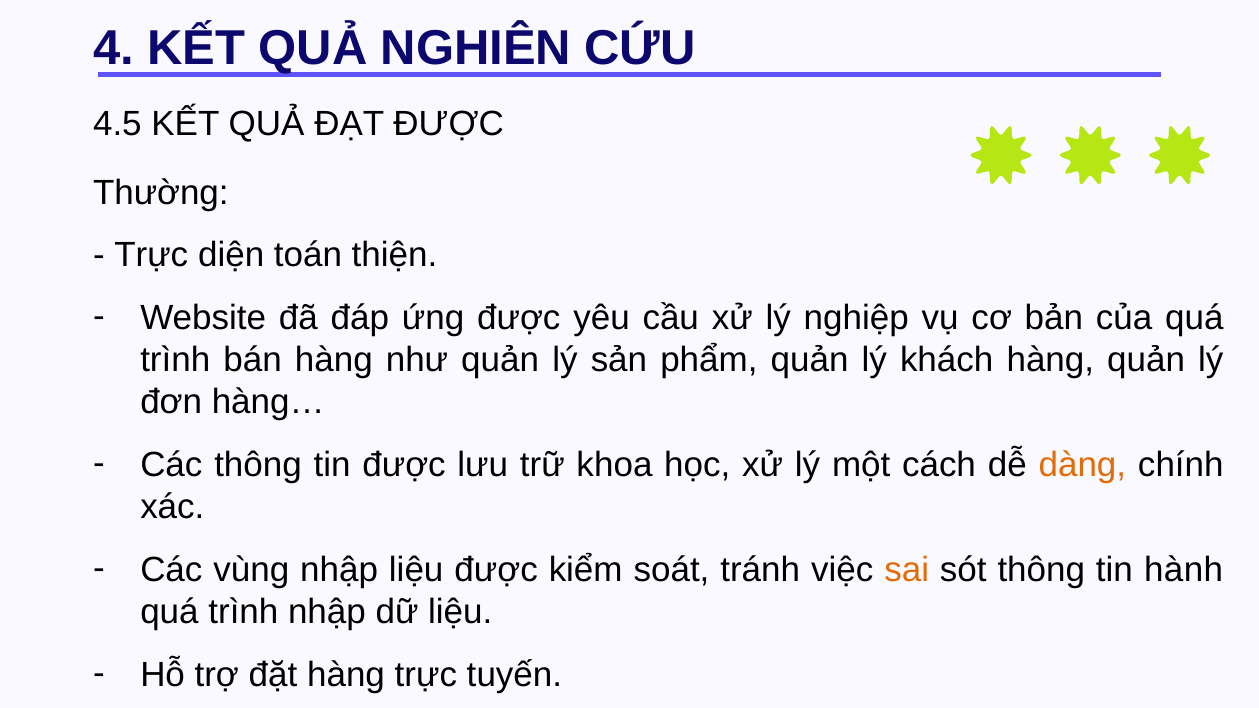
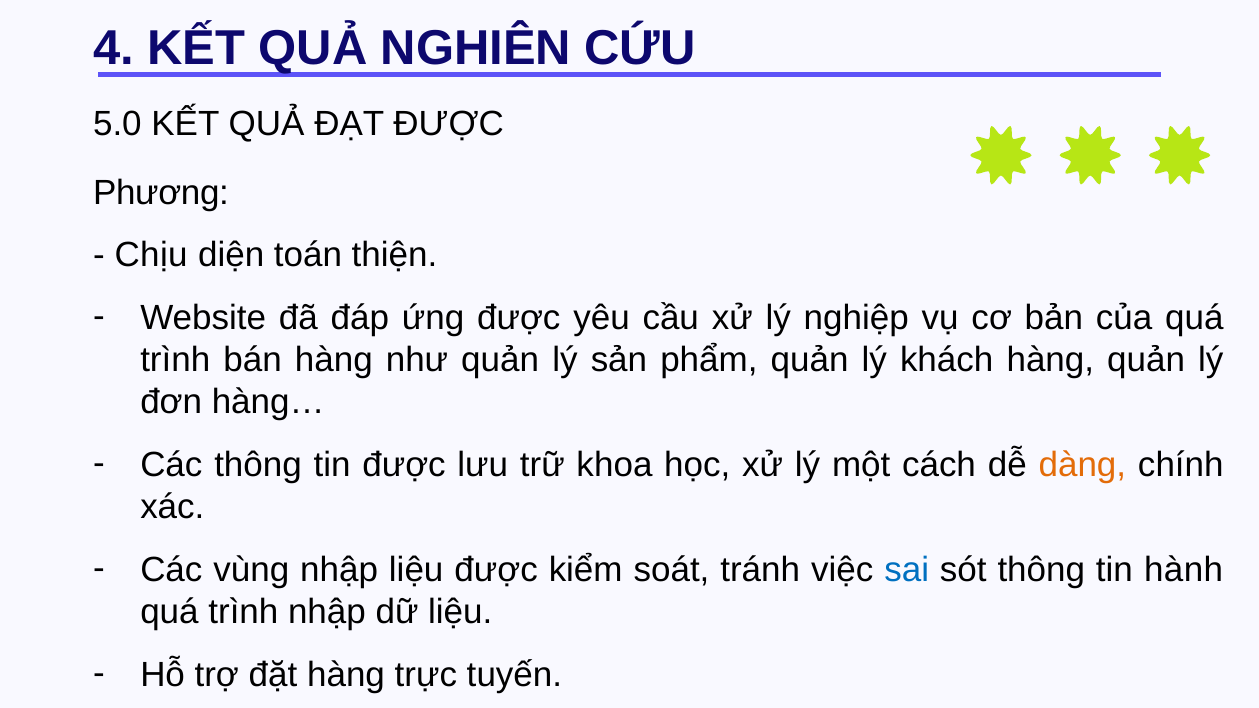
4.5: 4.5 -> 5.0 (117, 124)
Thường: Thường -> Phương (161, 193)
Trực: Trực -> Chịu (151, 255)
sai colour: orange -> blue (907, 570)
